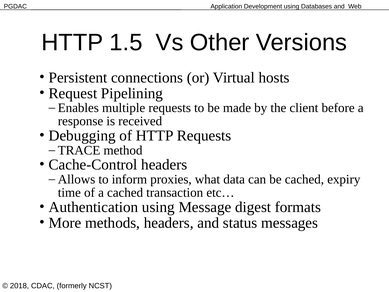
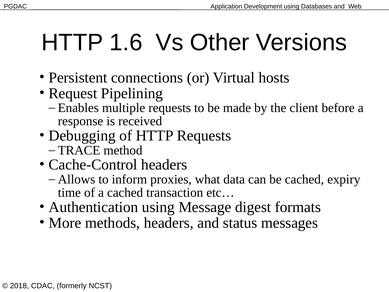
1.5: 1.5 -> 1.6 (126, 42)
